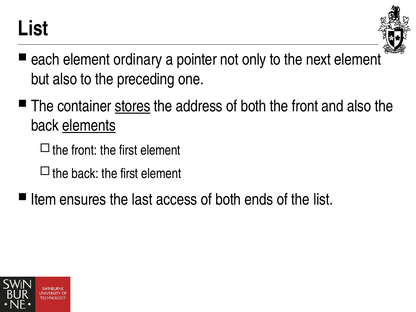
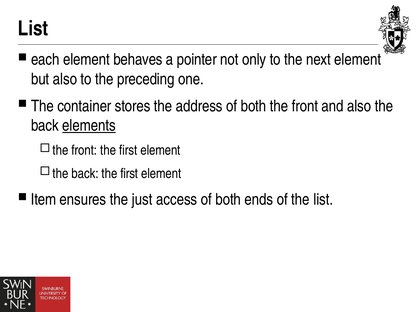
ordinary: ordinary -> behaves (138, 60)
stores underline: present -> none (133, 106)
last: last -> just (142, 199)
